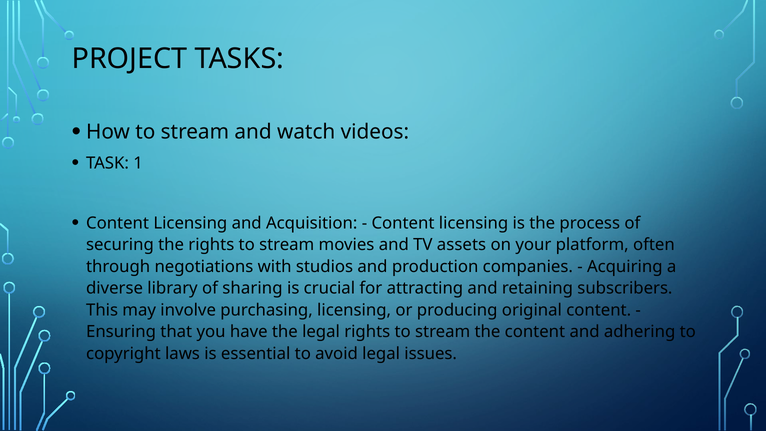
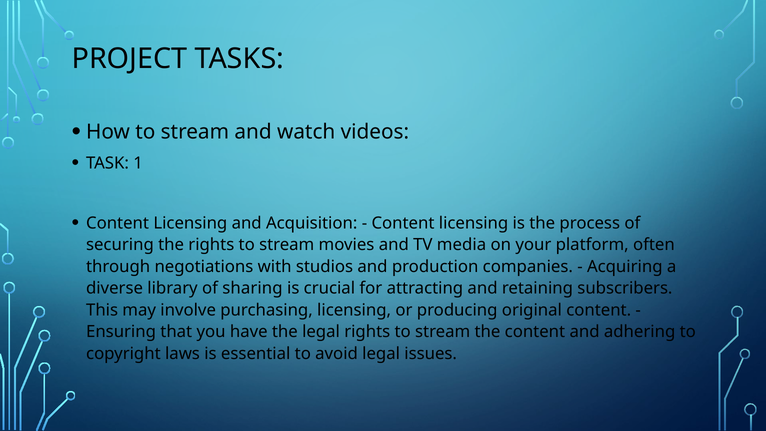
assets: assets -> media (462, 245)
